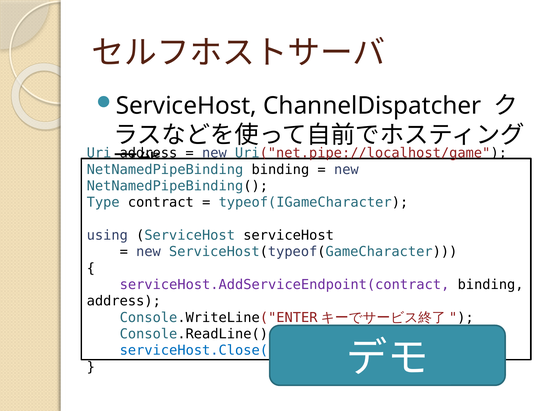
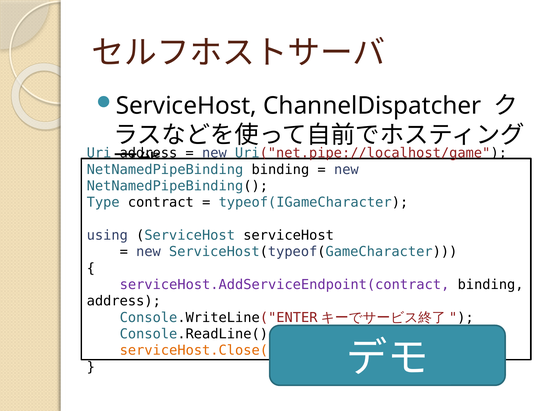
serviceHost.Close( colour: blue -> orange (202, 350)
